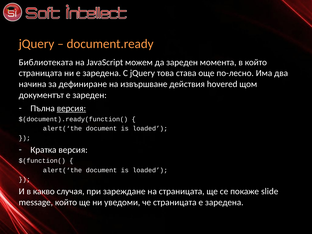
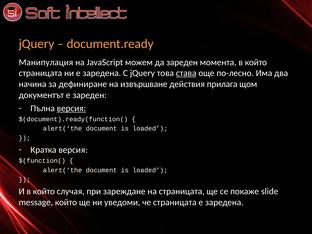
Библиотеката: Библиотеката -> Манипулация (46, 62)
става underline: none -> present (186, 73)
hovered: hovered -> прилага (222, 84)
И в какво: какво -> който (44, 191)
